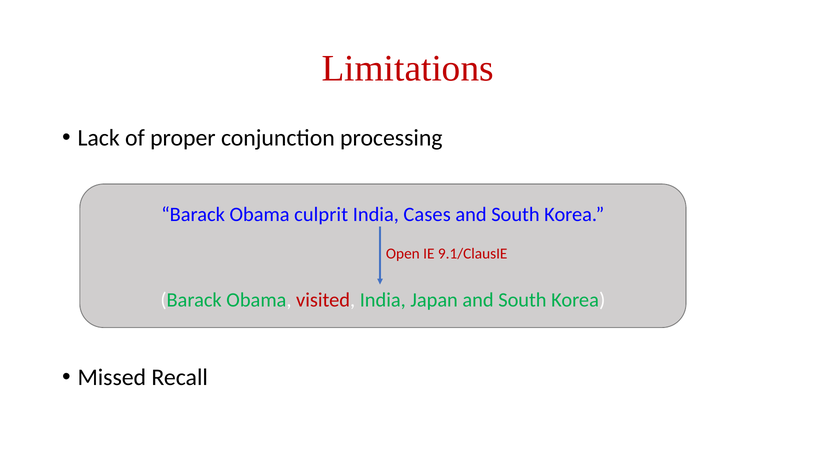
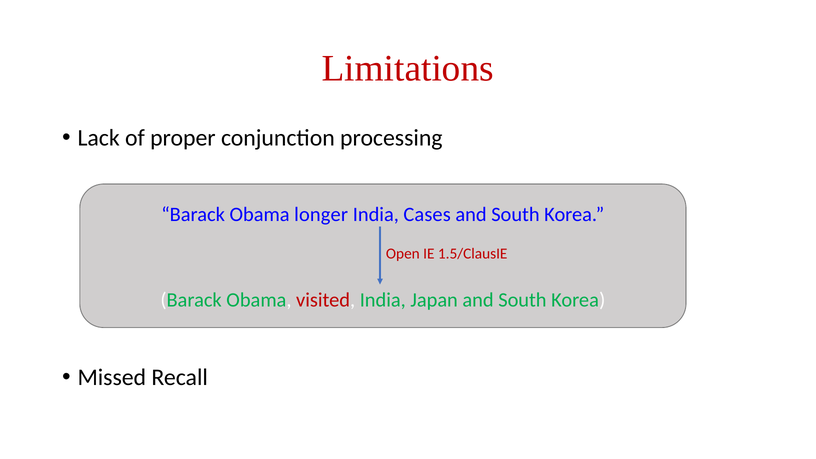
culprit: culprit -> longer (321, 214)
9.1/ClausIE: 9.1/ClausIE -> 1.5/ClausIE (473, 254)
